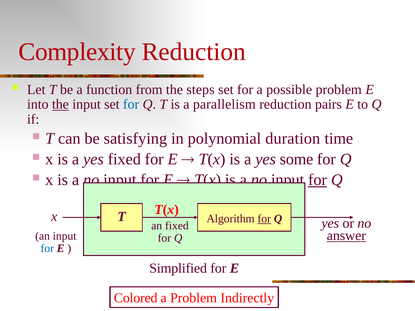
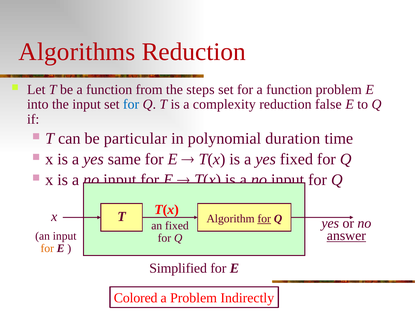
Complexity: Complexity -> Algorithms (77, 52)
for a possible: possible -> function (289, 90)
the underline: present -> none (60, 104)
parallelism: parallelism -> complexity (224, 104)
pairs: pairs -> false (328, 104)
satisfying: satisfying -> particular (135, 139)
yes fixed: fixed -> same (124, 159)
yes some: some -> fixed (296, 159)
for underline: present -> none (318, 180)
for colour: blue -> orange (47, 249)
